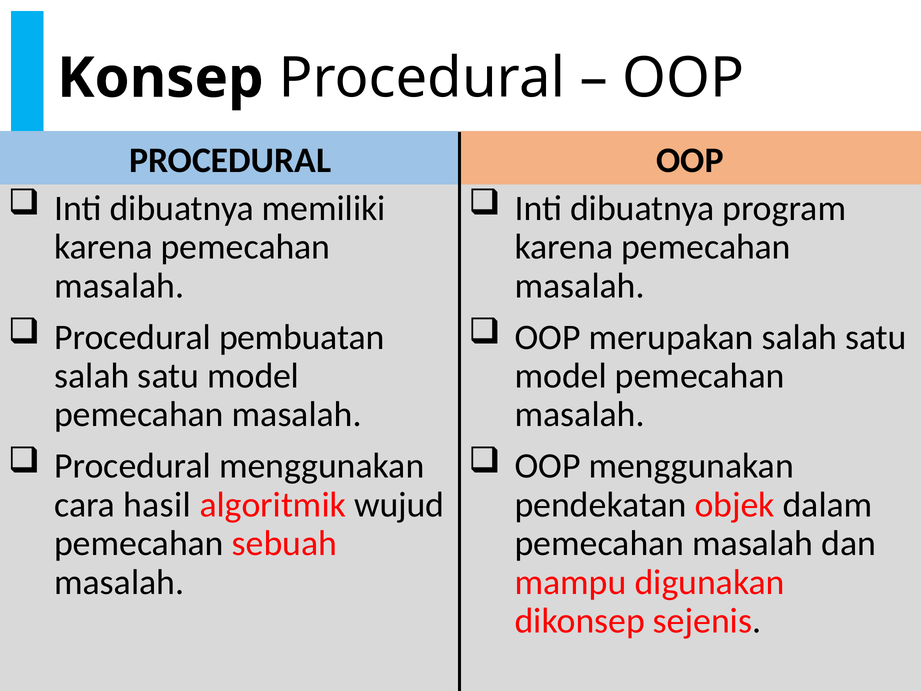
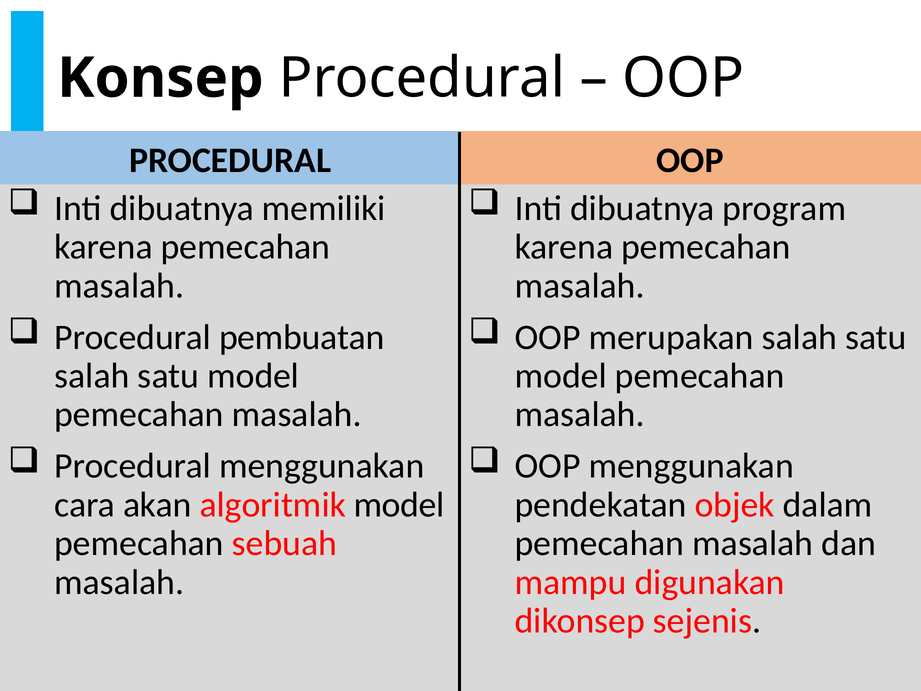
hasil: hasil -> akan (157, 505)
algoritmik wujud: wujud -> model (399, 505)
